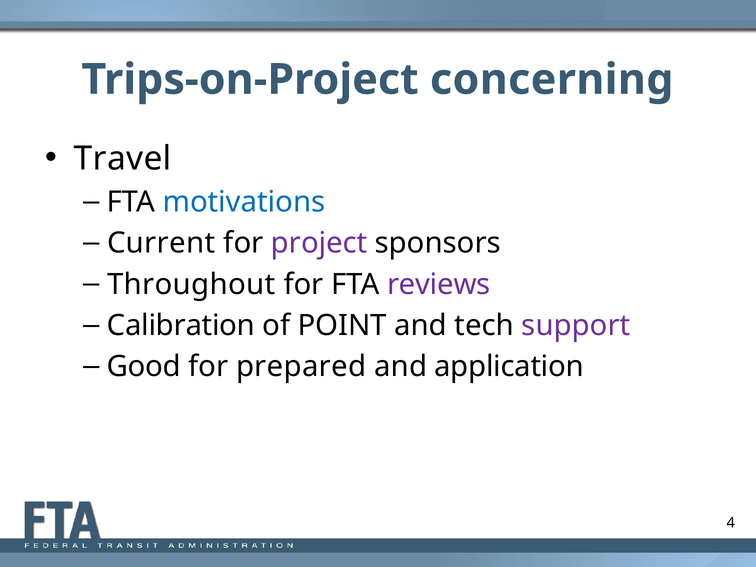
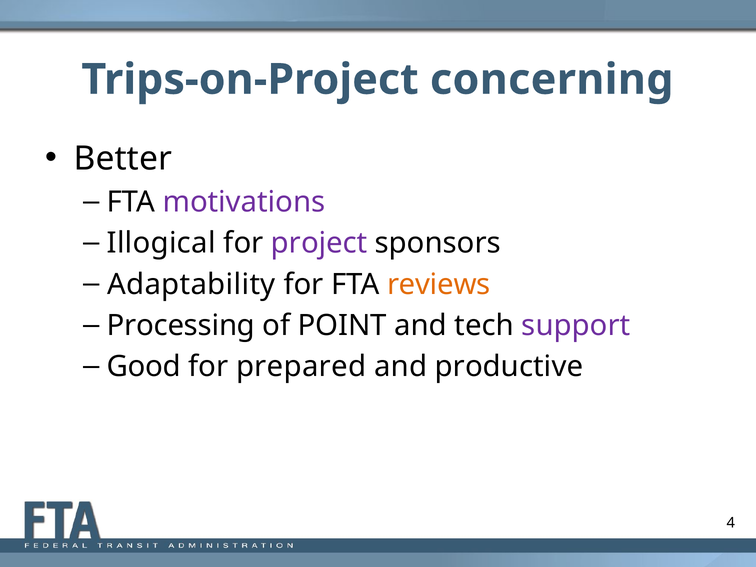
Travel: Travel -> Better (123, 159)
motivations colour: blue -> purple (244, 202)
Current: Current -> Illogical (161, 243)
Throughout: Throughout -> Adaptability (191, 284)
reviews colour: purple -> orange (439, 284)
Calibration: Calibration -> Processing (181, 326)
application: application -> productive (509, 367)
